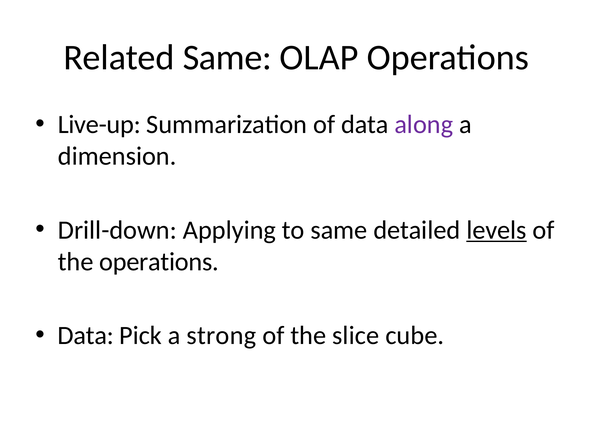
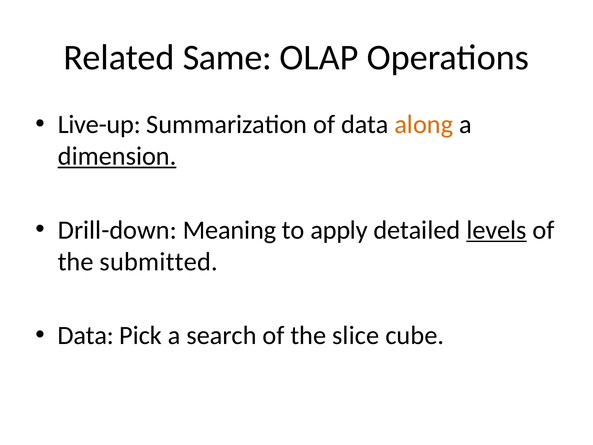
along colour: purple -> orange (424, 124)
dimension underline: none -> present (117, 156)
Applying: Applying -> Meaning (229, 230)
to same: same -> apply (339, 230)
the operations: operations -> submitted (159, 261)
strong: strong -> search (221, 335)
